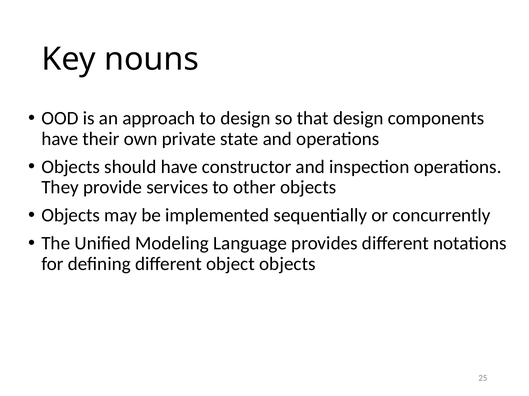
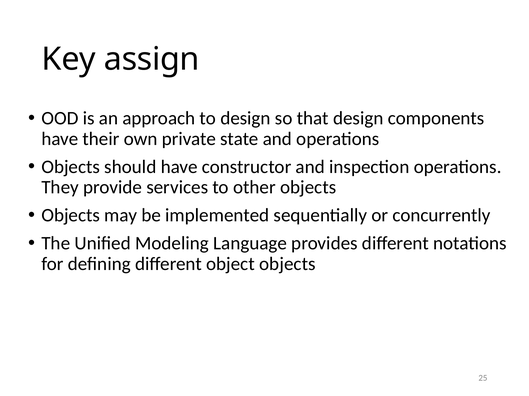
nouns: nouns -> assign (152, 59)
